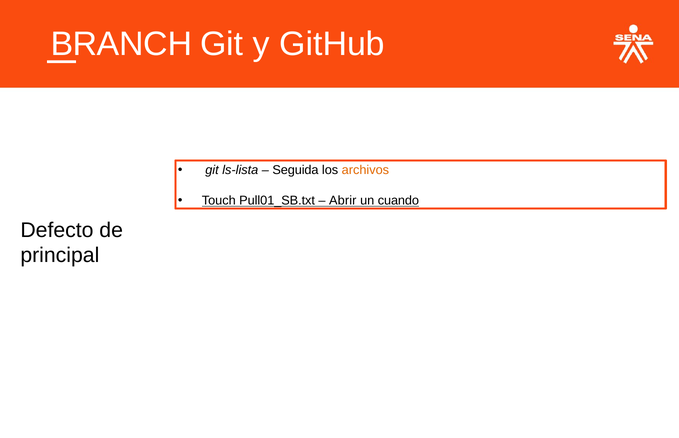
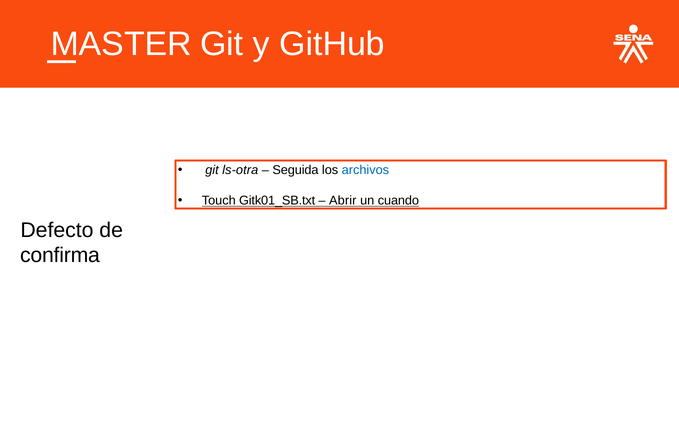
BRANCH: BRANCH -> MASTER (121, 44)
ls-lista: ls-lista -> ls-otra (240, 170)
archivos colour: orange -> blue (365, 170)
Pull01_SB.txt: Pull01_SB.txt -> Gitk01_SB.txt (277, 201)
principal: principal -> confirma (60, 256)
